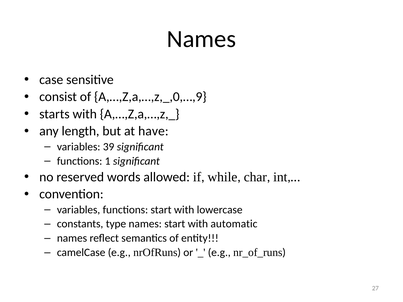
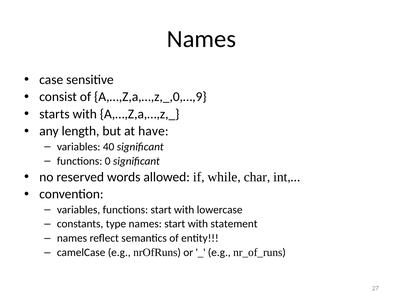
39: 39 -> 40 (109, 147)
1: 1 -> 0 (108, 161)
automatic: automatic -> statement (234, 224)
